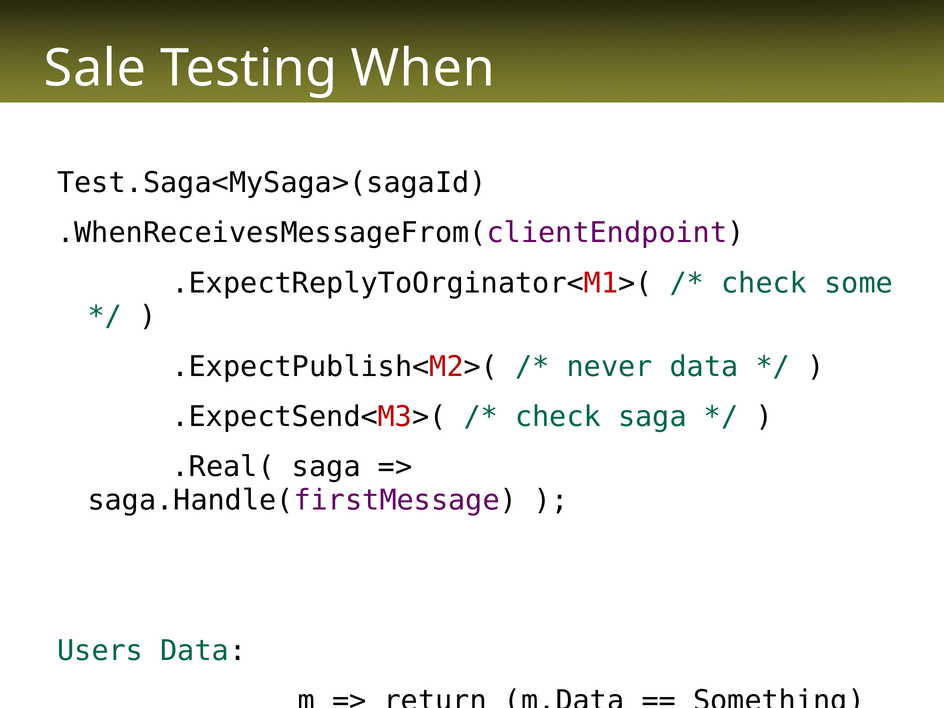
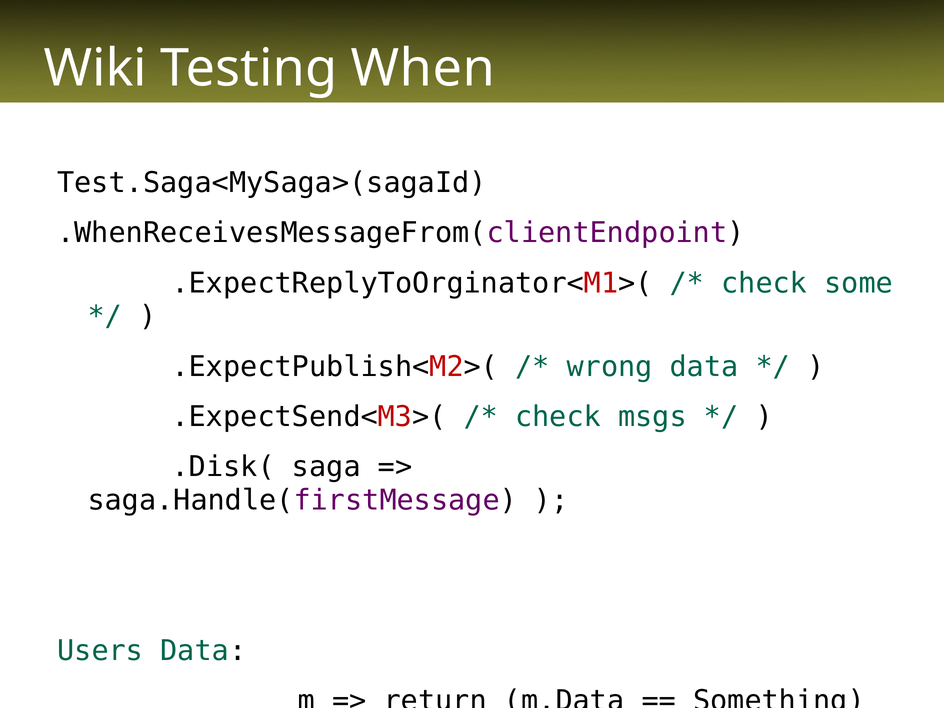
Sale: Sale -> Wiki (95, 68)
never: never -> wrong (610, 367)
check saga: saga -> msgs (652, 417)
.Real(: .Real( -> .Disk( (223, 467)
